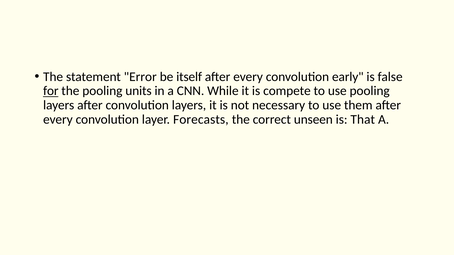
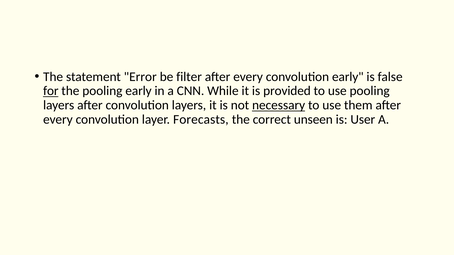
itself: itself -> filter (189, 77)
pooling units: units -> early (139, 91)
compete: compete -> provided (287, 91)
necessary underline: none -> present (279, 105)
That: That -> User (363, 120)
